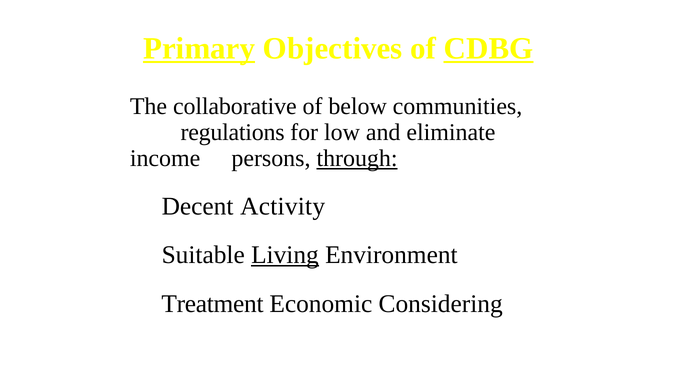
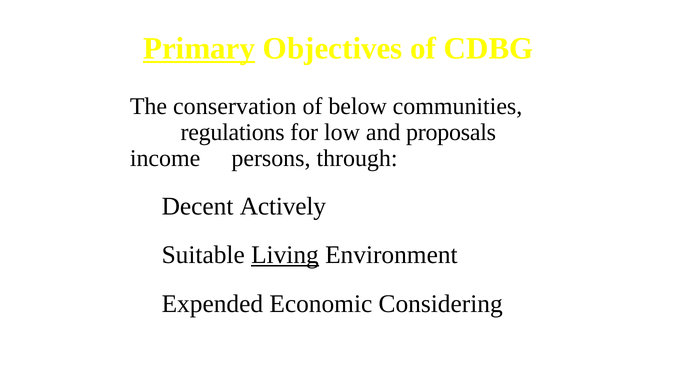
CDBG underline: present -> none (489, 49)
collaborative: collaborative -> conservation (235, 106)
eliminate: eliminate -> proposals (451, 132)
through underline: present -> none (357, 158)
Activity: Activity -> Actively (283, 206)
Treatment: Treatment -> Expended (212, 304)
